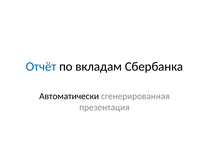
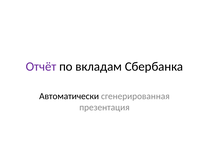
Отчёт colour: blue -> purple (41, 66)
